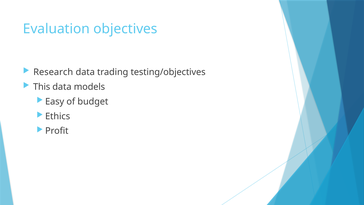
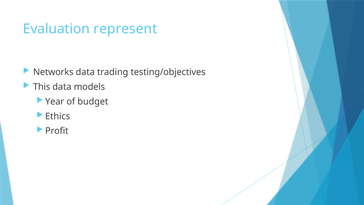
objectives: objectives -> represent (125, 29)
Research: Research -> Networks (53, 72)
Easy: Easy -> Year (55, 101)
